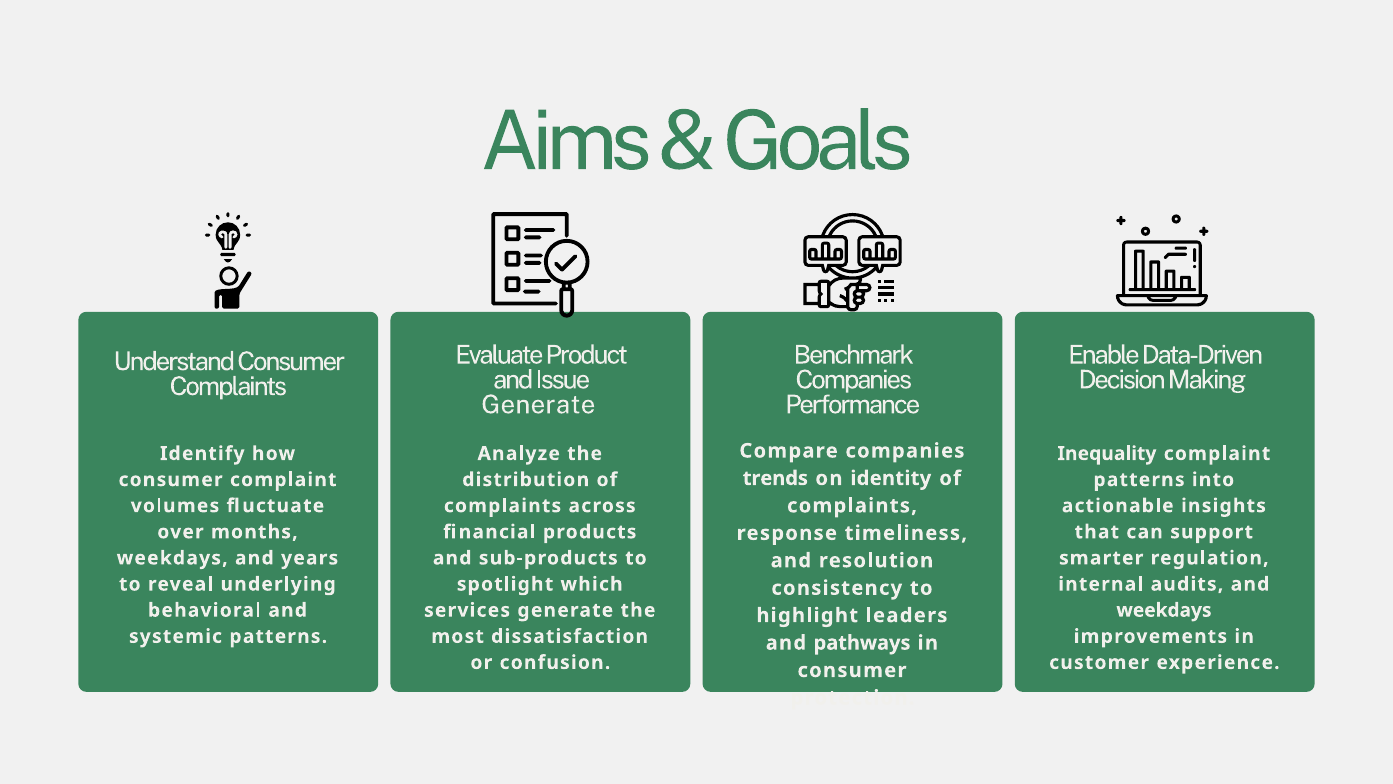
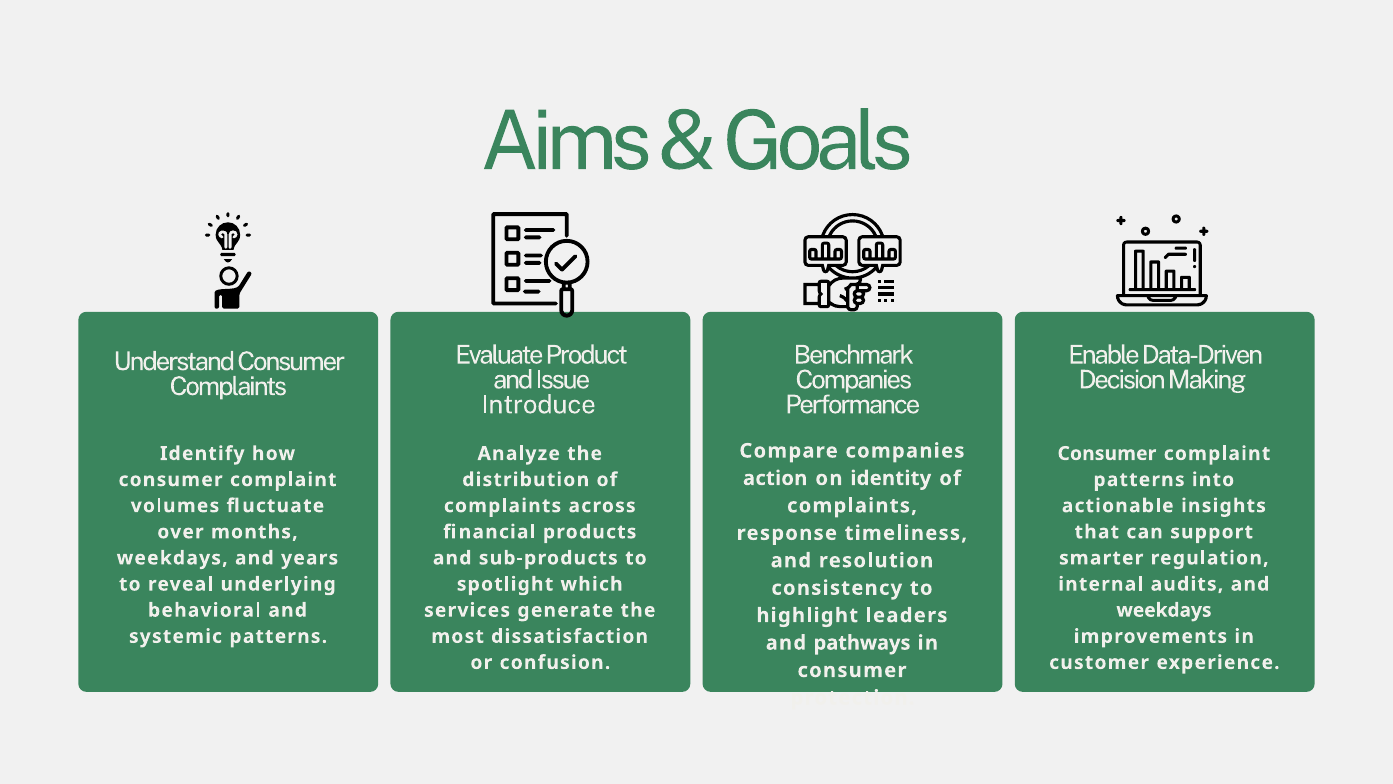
Generate: Generate -> Introduce (539, 405)
Inequality: Inequality -> Consumer (1107, 453)
trends: trends -> action (775, 478)
